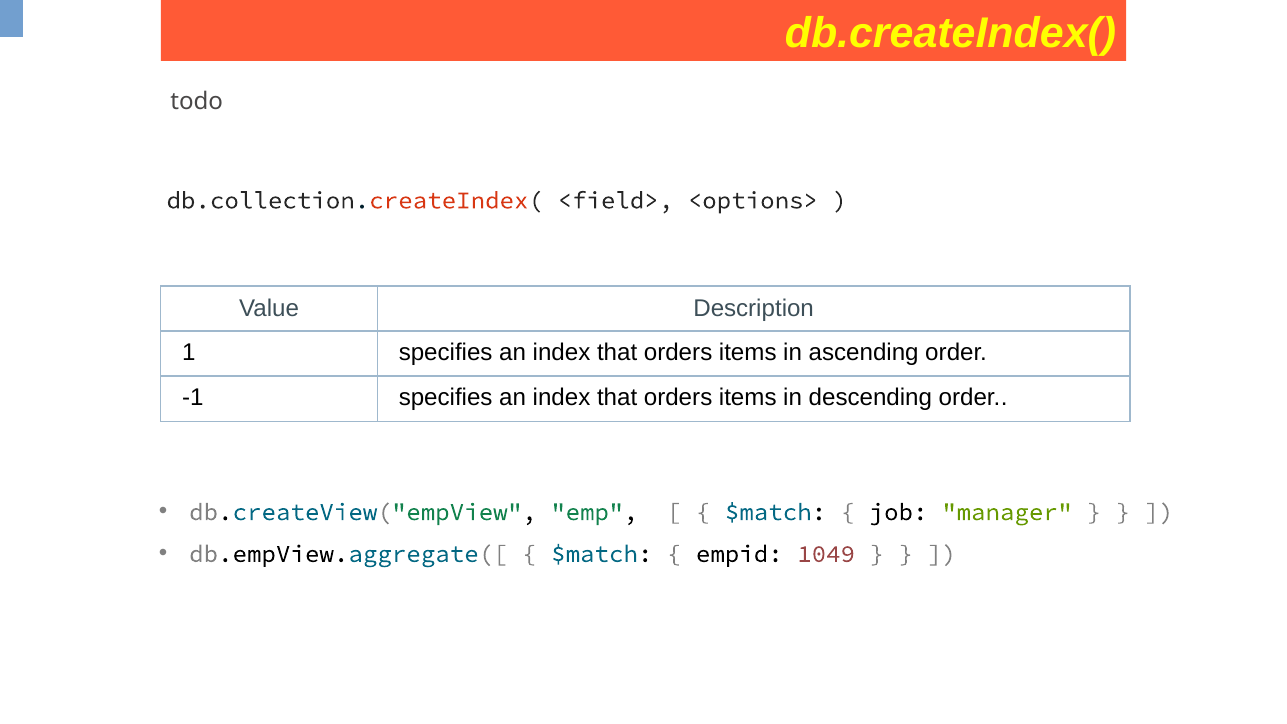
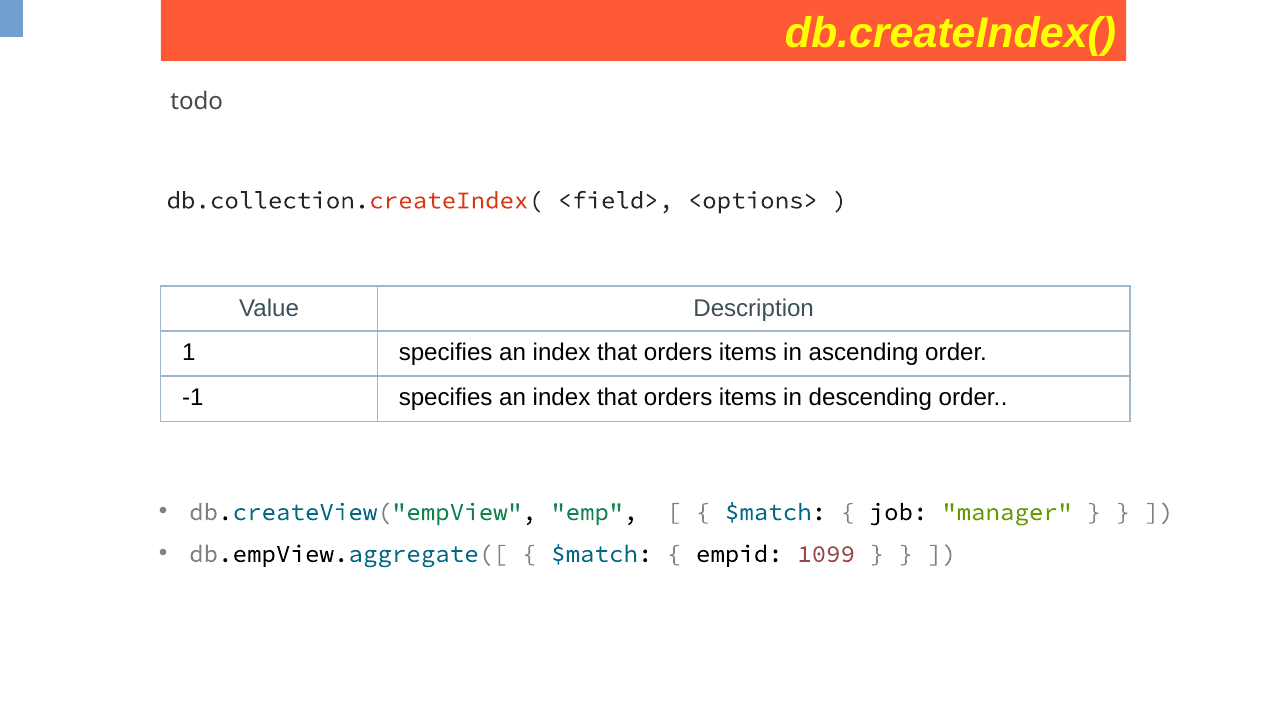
1049: 1049 -> 1099 (826, 554)
